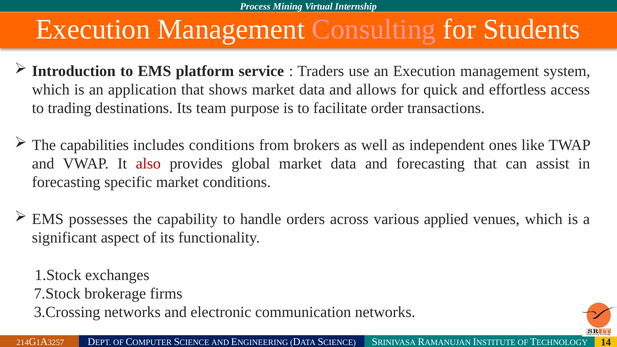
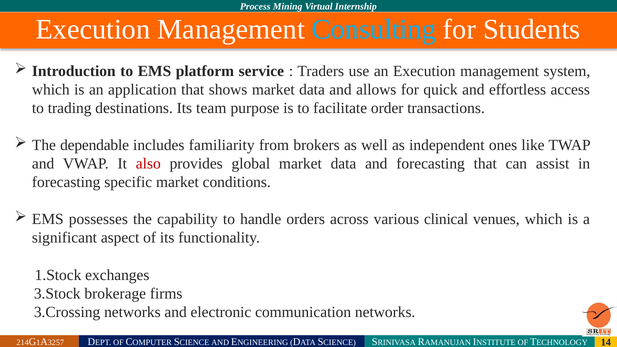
Consulting colour: pink -> light blue (374, 30)
capabilities: capabilities -> dependable (95, 145)
includes conditions: conditions -> familiarity (222, 145)
applied: applied -> clinical (446, 219)
7.Stock: 7.Stock -> 3.Stock (57, 293)
